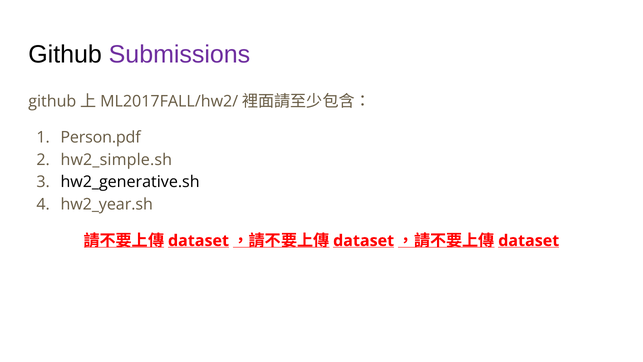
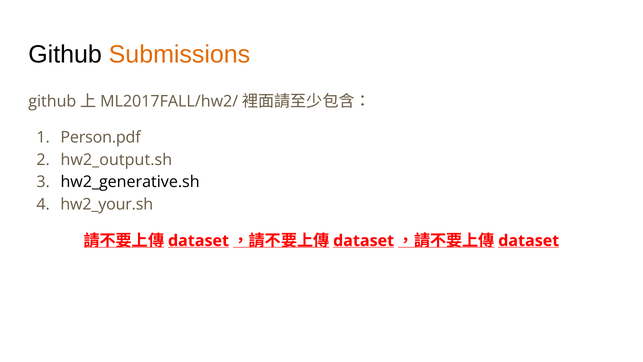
Submissions colour: purple -> orange (179, 54)
hw2_simple.sh: hw2_simple.sh -> hw2_output.sh (116, 160)
hw2_year.sh: hw2_year.sh -> hw2_your.sh (107, 204)
